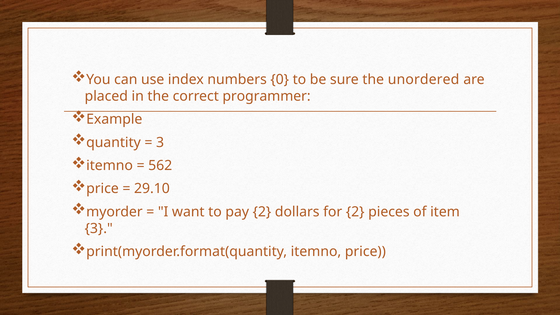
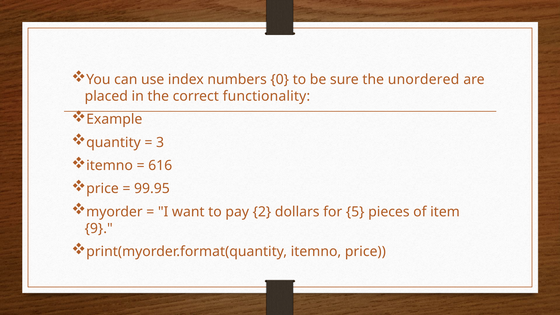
programmer: programmer -> functionality (266, 96)
562: 562 -> 616 (160, 166)
29.10: 29.10 -> 99.95 (152, 189)
for 2: 2 -> 5 (355, 212)
3: 3 -> 9 (99, 229)
